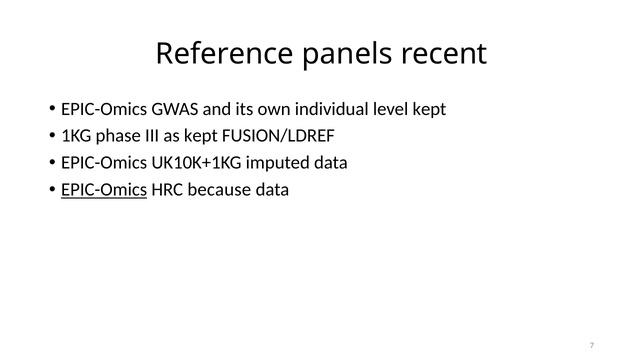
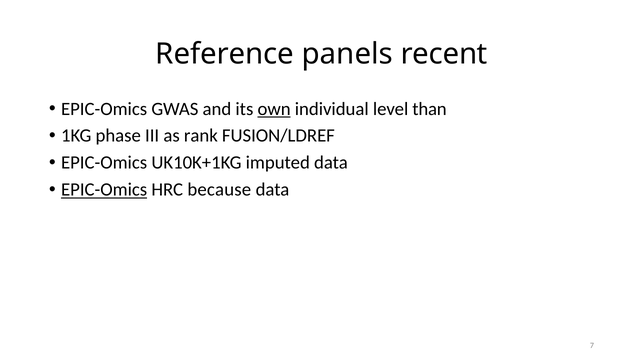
own underline: none -> present (274, 109)
level kept: kept -> than (429, 109)
as kept: kept -> rank (201, 136)
